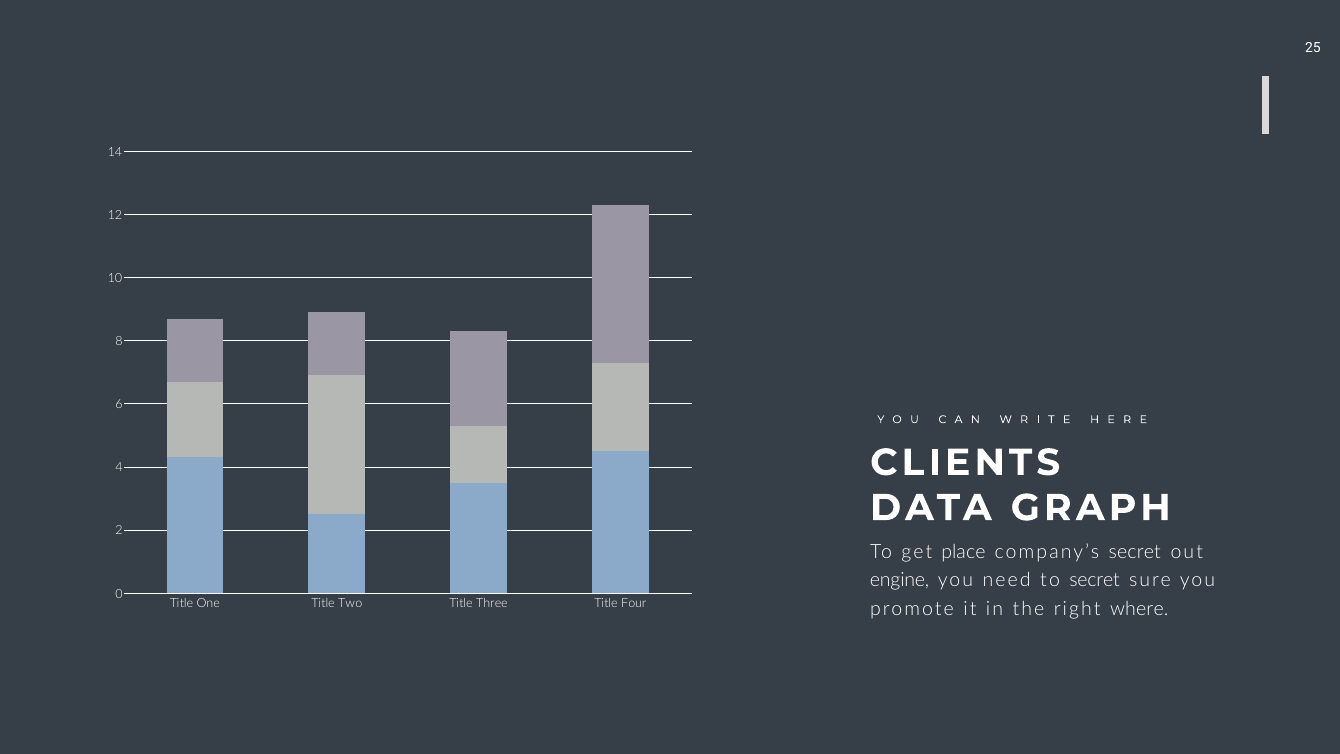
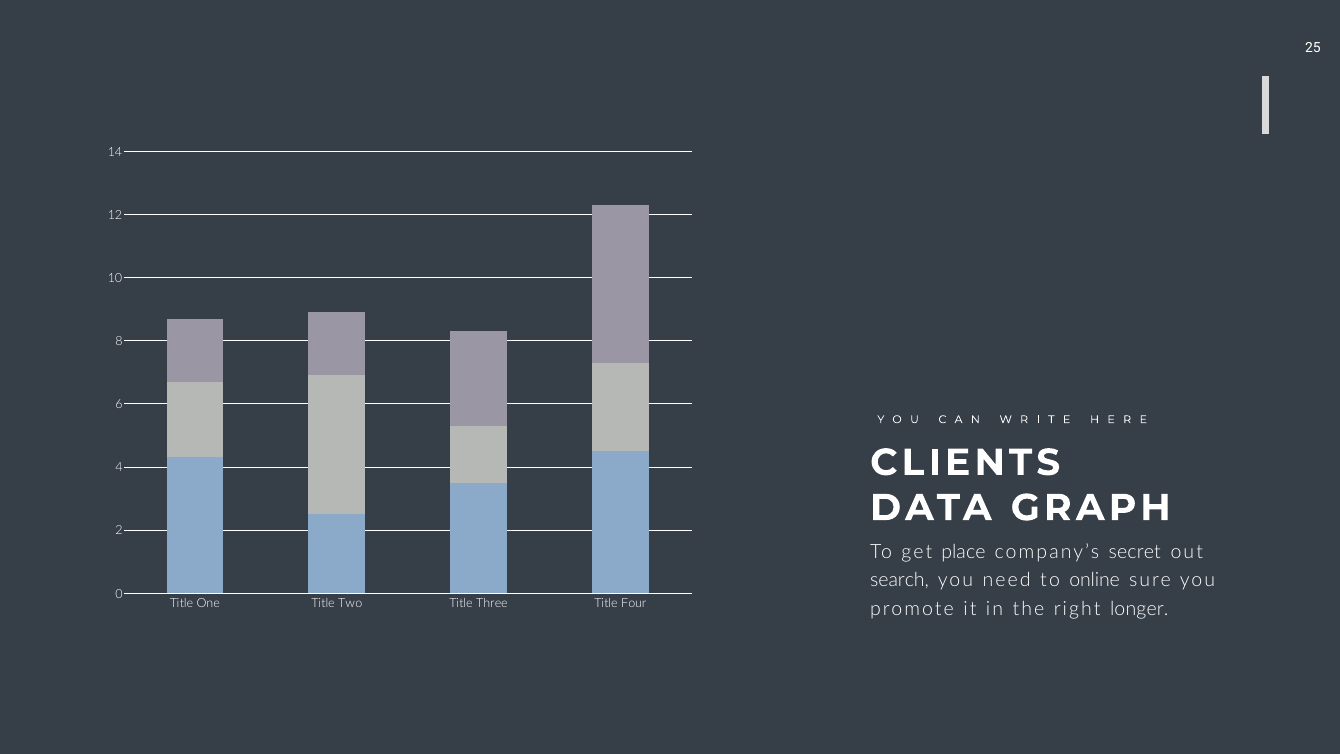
engine: engine -> search (900, 580)
to secret: secret -> online (1095, 580)
where: where -> longer (1139, 609)
